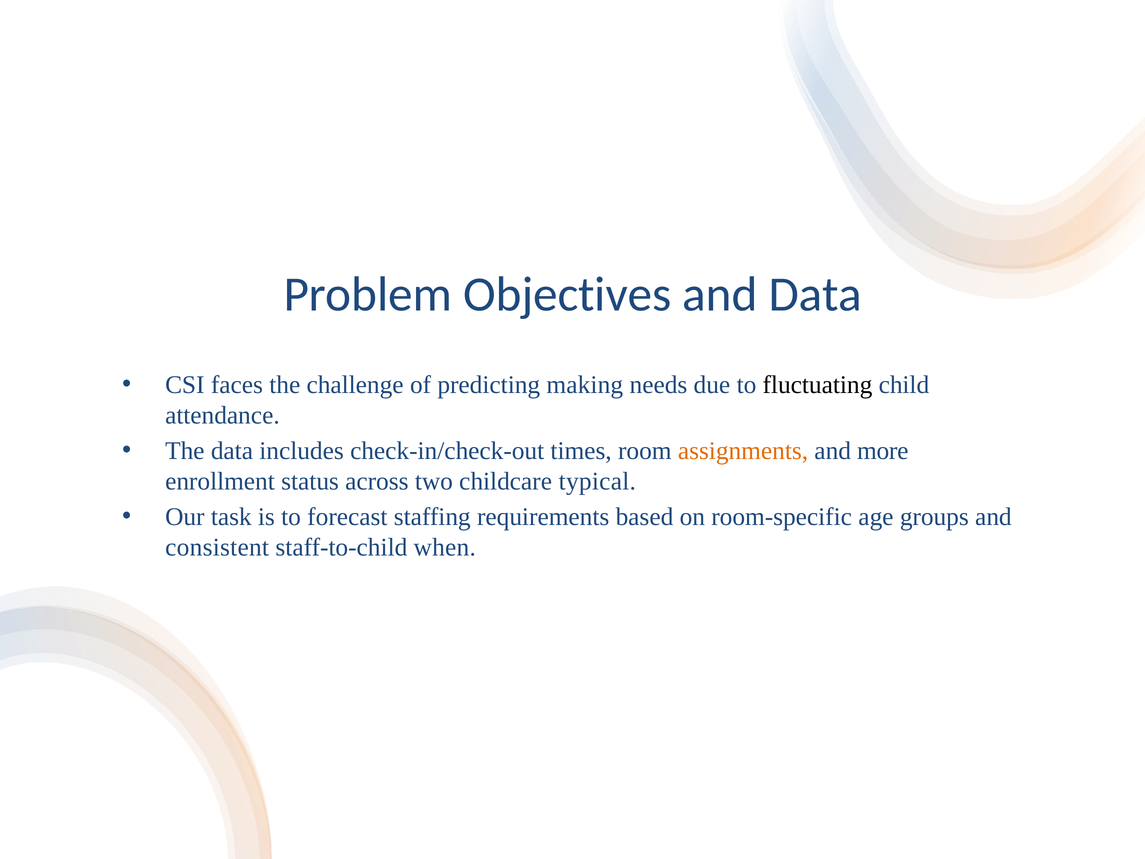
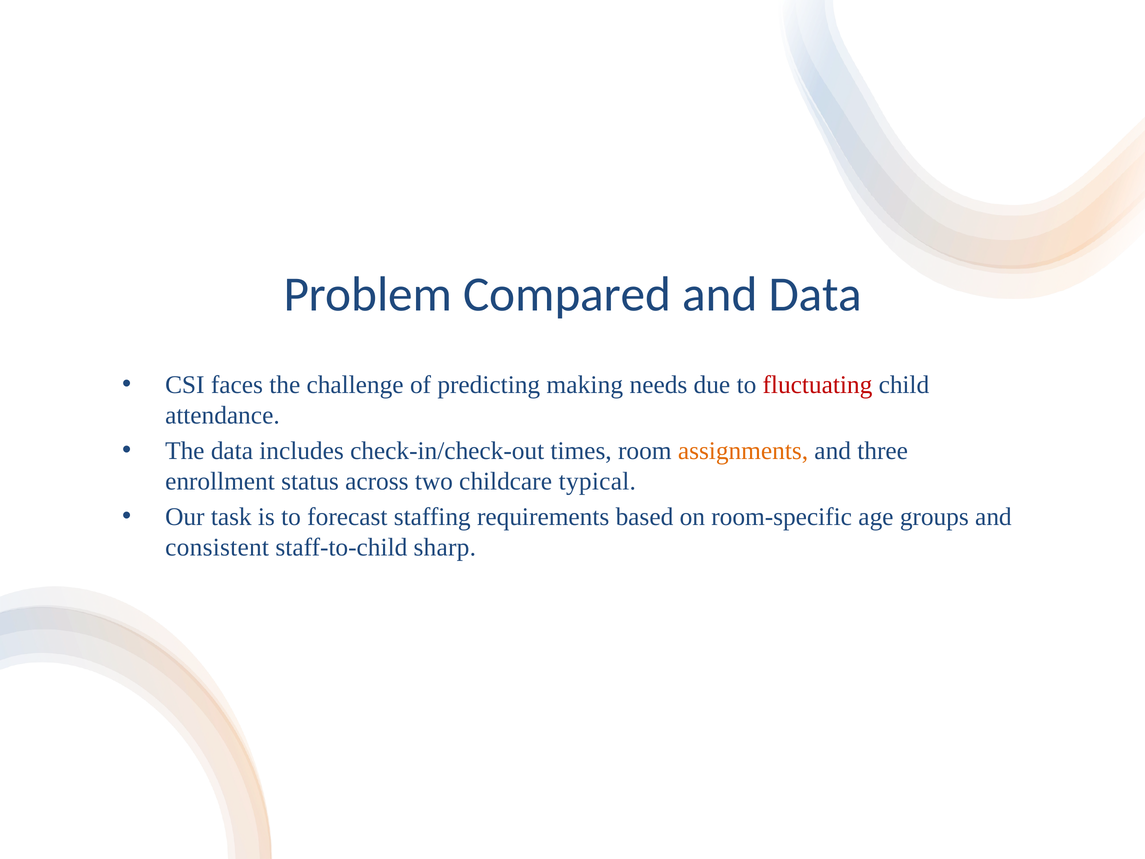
Objectives: Objectives -> Compared (567, 294)
fluctuating colour: black -> red (817, 385)
more: more -> three (883, 451)
when: when -> sharp (445, 547)
